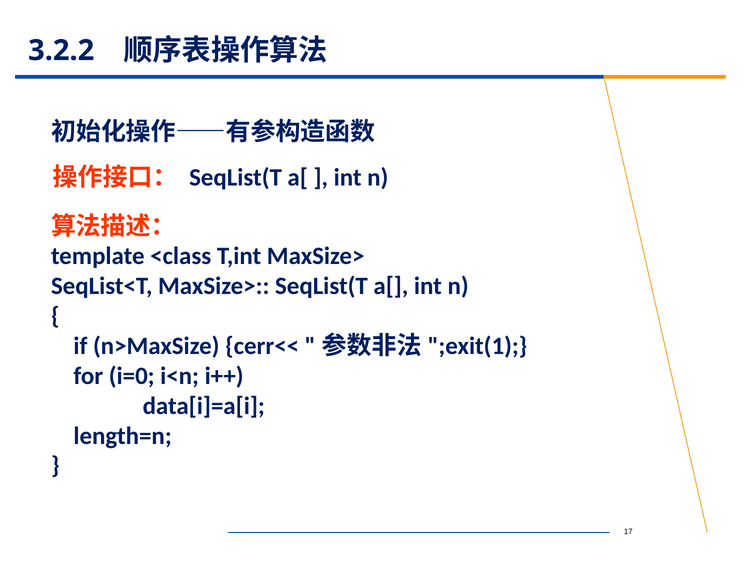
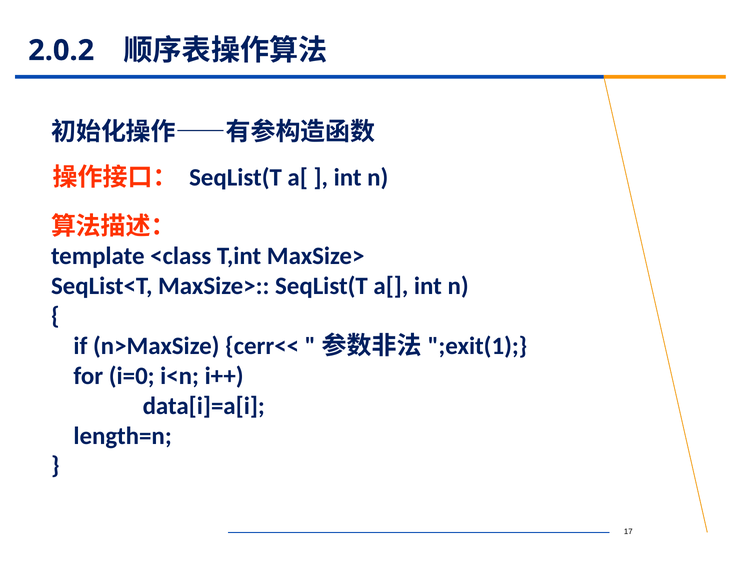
3.2.2: 3.2.2 -> 2.0.2 (61, 50)
